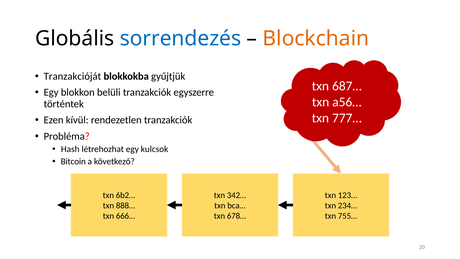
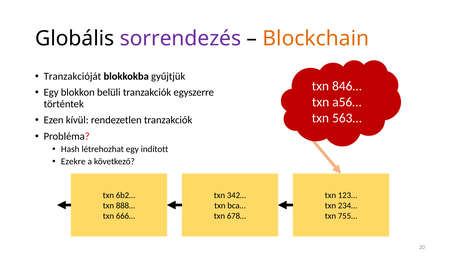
sorrendezés colour: blue -> purple (180, 39)
687…: 687… -> 846… (347, 86)
777…: 777… -> 563… (347, 118)
kulcsok: kulcsok -> indított (155, 149)
Bitcoin: Bitcoin -> Ezekre (73, 161)
